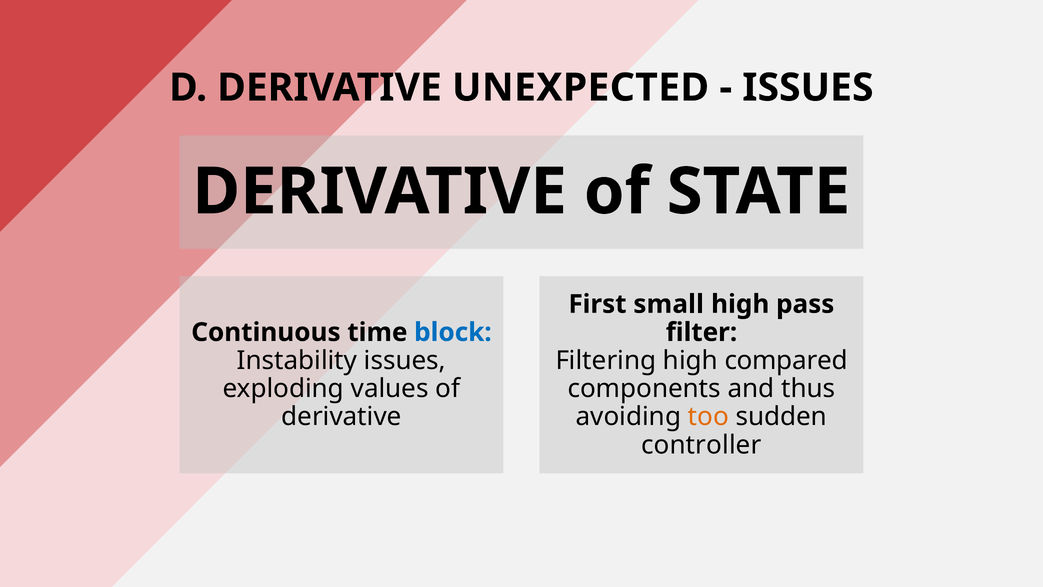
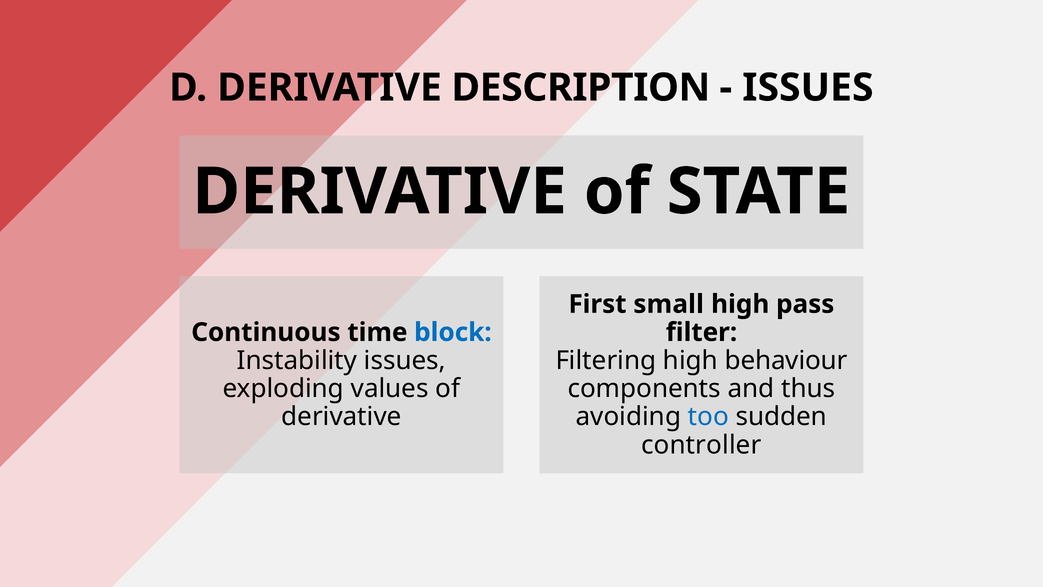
UNEXPECTED: UNEXPECTED -> DESCRIPTION (581, 88)
compared: compared -> behaviour (786, 360)
too colour: orange -> blue (708, 417)
